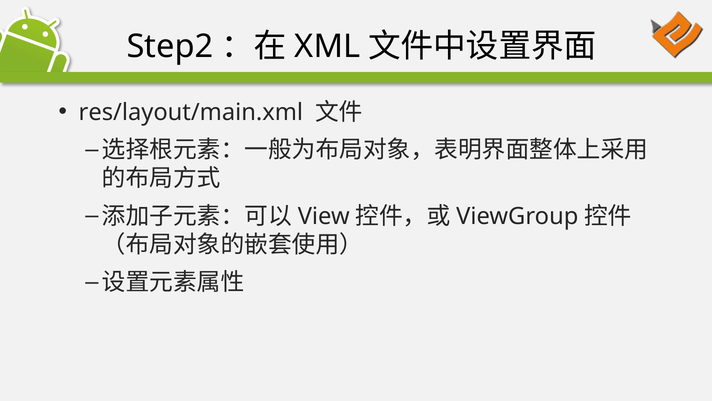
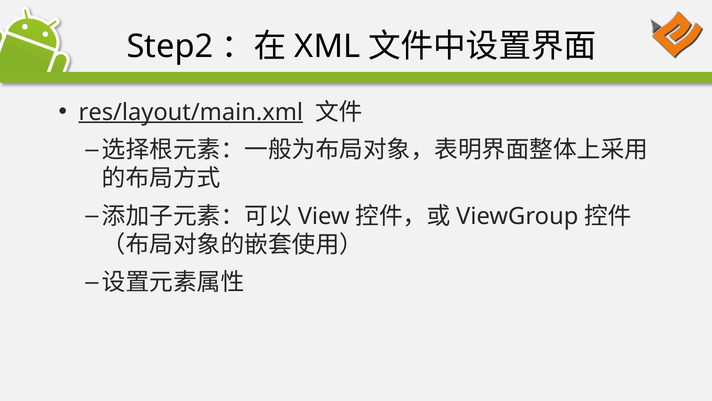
res/layout/main.xml underline: none -> present (191, 112)
